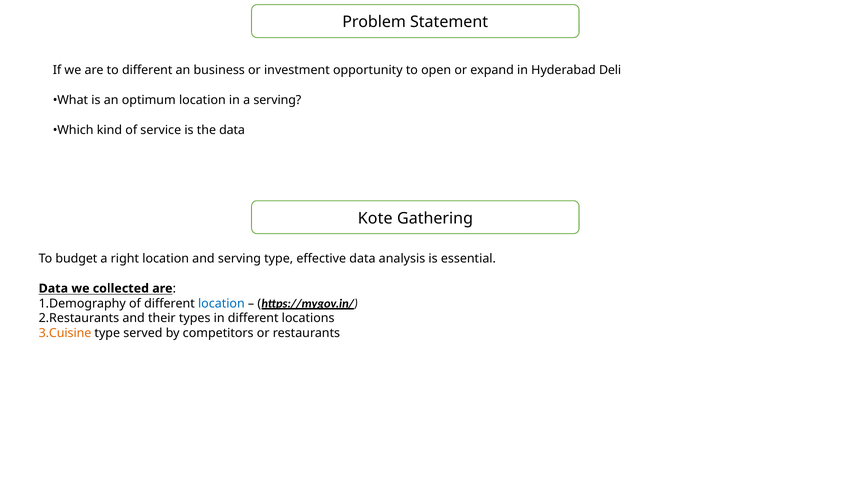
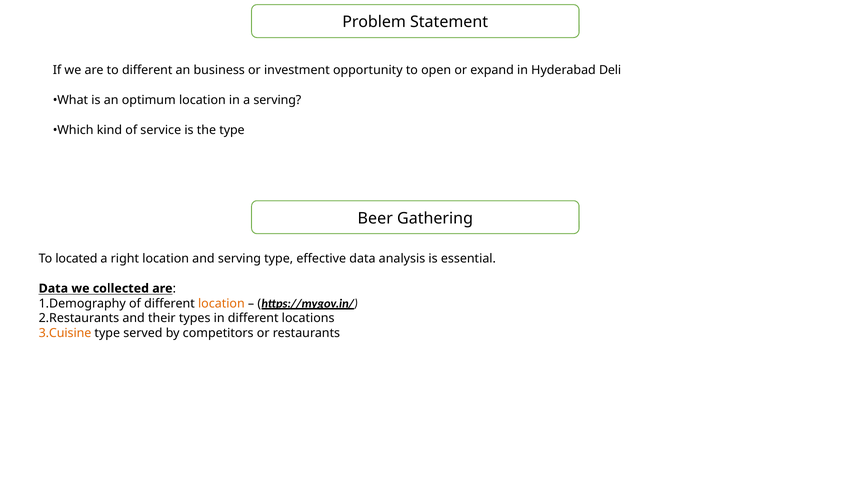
the data: data -> type (232, 130)
Kote: Kote -> Beer (375, 218)
budget: budget -> located (76, 259)
location colour: blue -> orange (221, 304)
